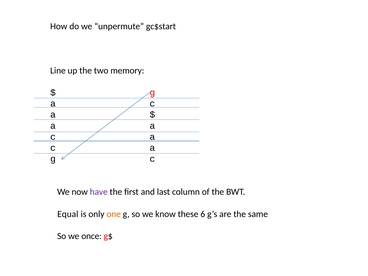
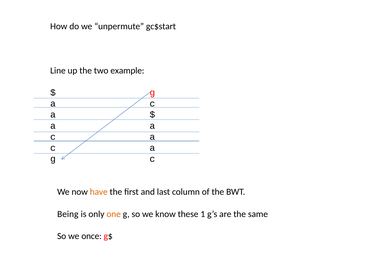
memory: memory -> example (127, 71)
have colour: purple -> orange (99, 192)
Equal: Equal -> Being (68, 214)
these 6: 6 -> 1 (203, 214)
